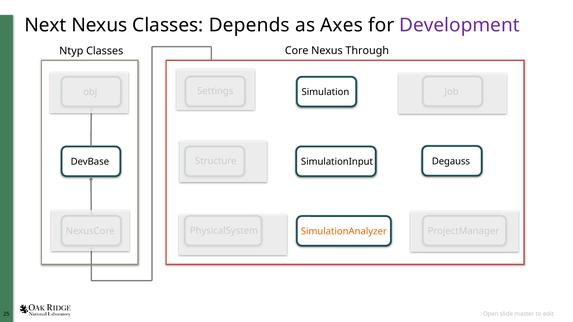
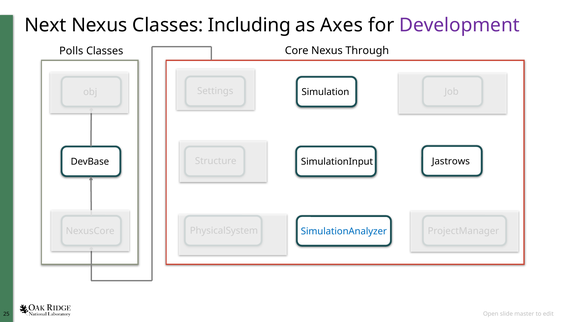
Depends: Depends -> Including (249, 25)
Ntyp: Ntyp -> Polls (71, 51)
Degauss: Degauss -> Jastrows (451, 161)
SimulationAnalyzer colour: orange -> blue (344, 232)
